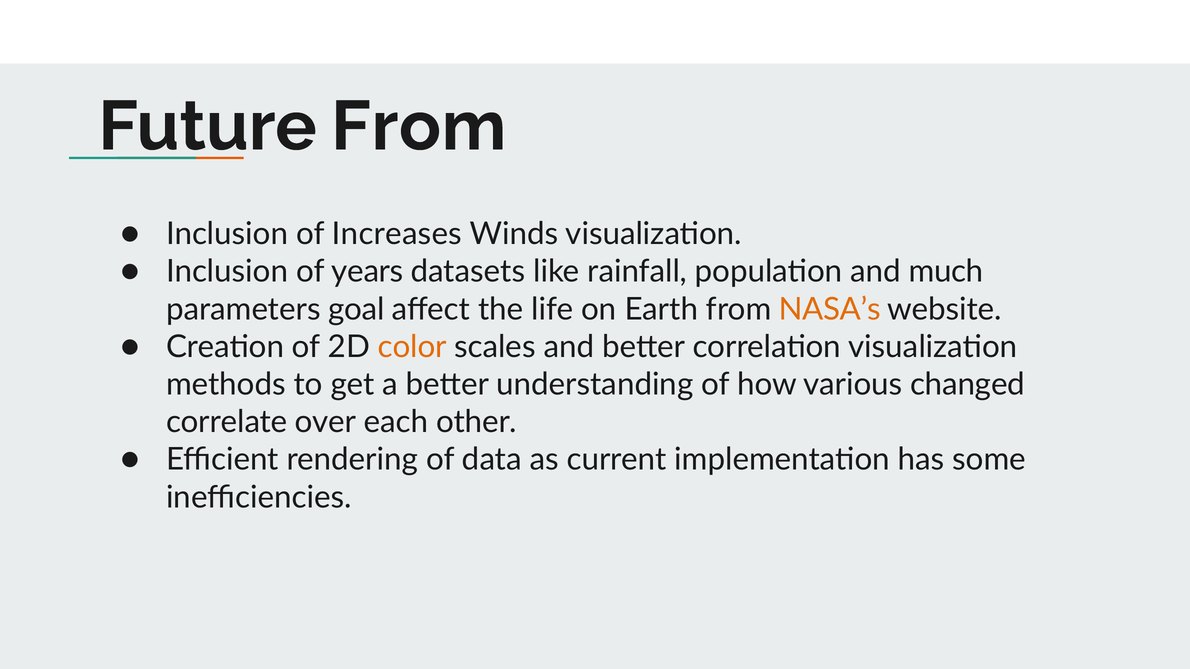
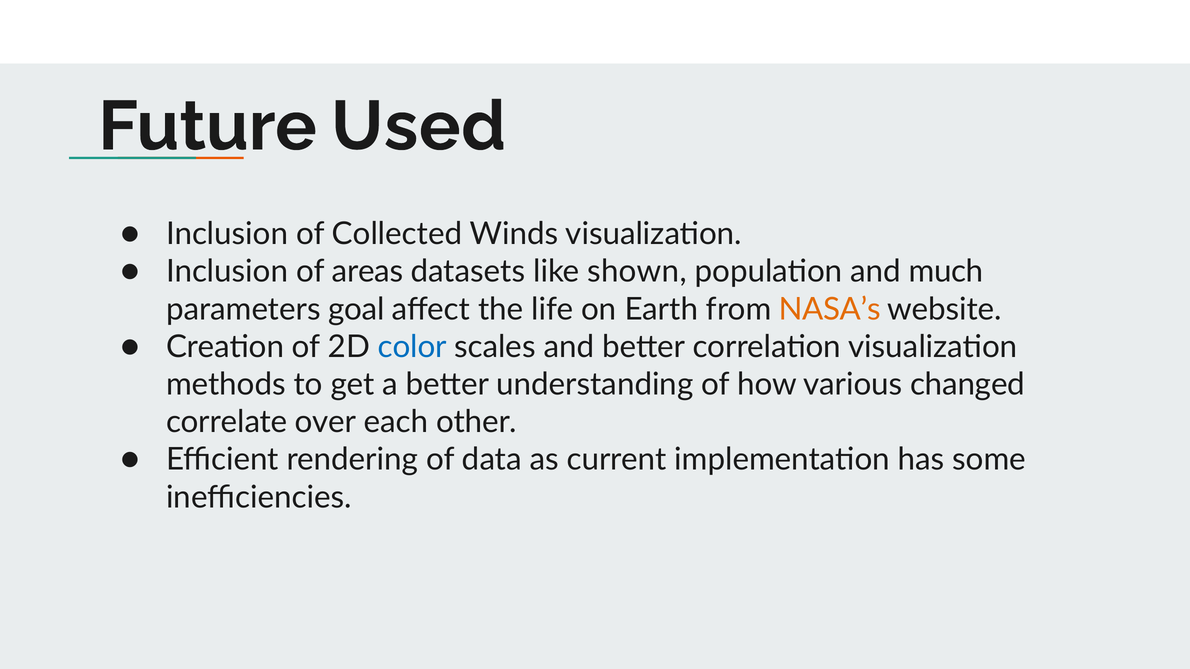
Future From: From -> Used (419, 127)
Increases: Increases -> Collected (397, 234)
years: years -> areas (368, 272)
rainfall: rainfall -> shown (637, 272)
color colour: orange -> blue (412, 347)
